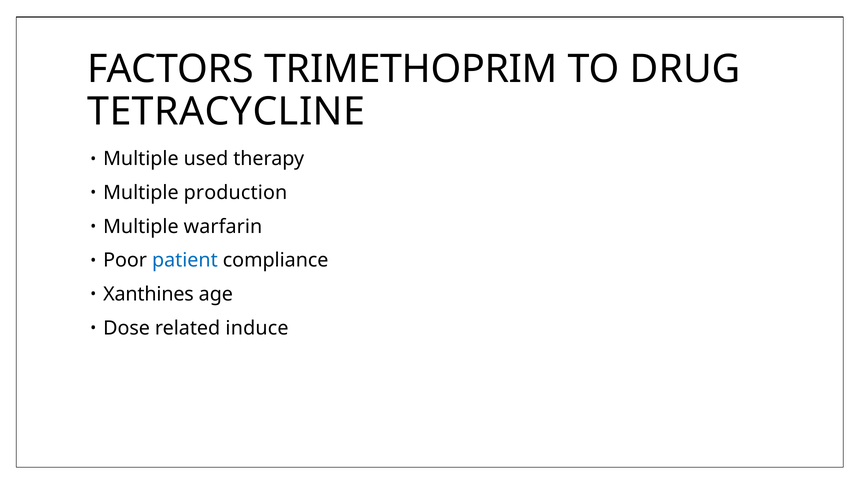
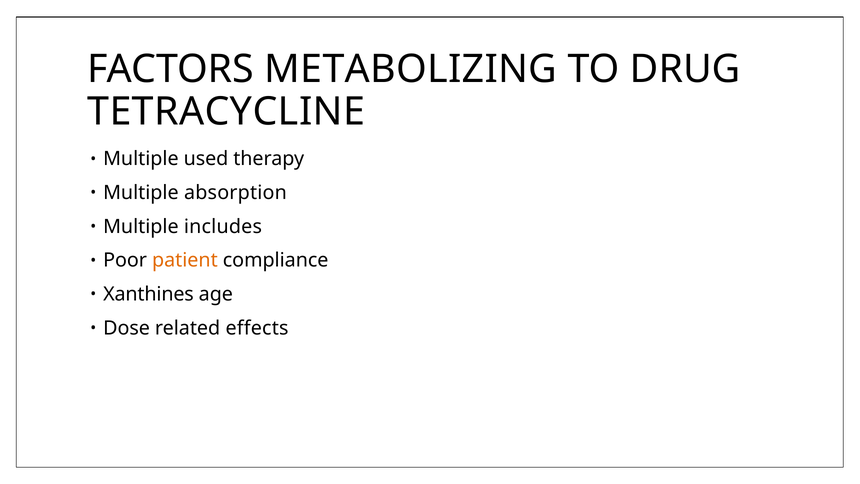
TRIMETHOPRIM: TRIMETHOPRIM -> METABOLIZING (411, 69)
production: production -> absorption (235, 193)
warfarin: warfarin -> includes (223, 227)
patient colour: blue -> orange (185, 260)
induce: induce -> effects (257, 328)
